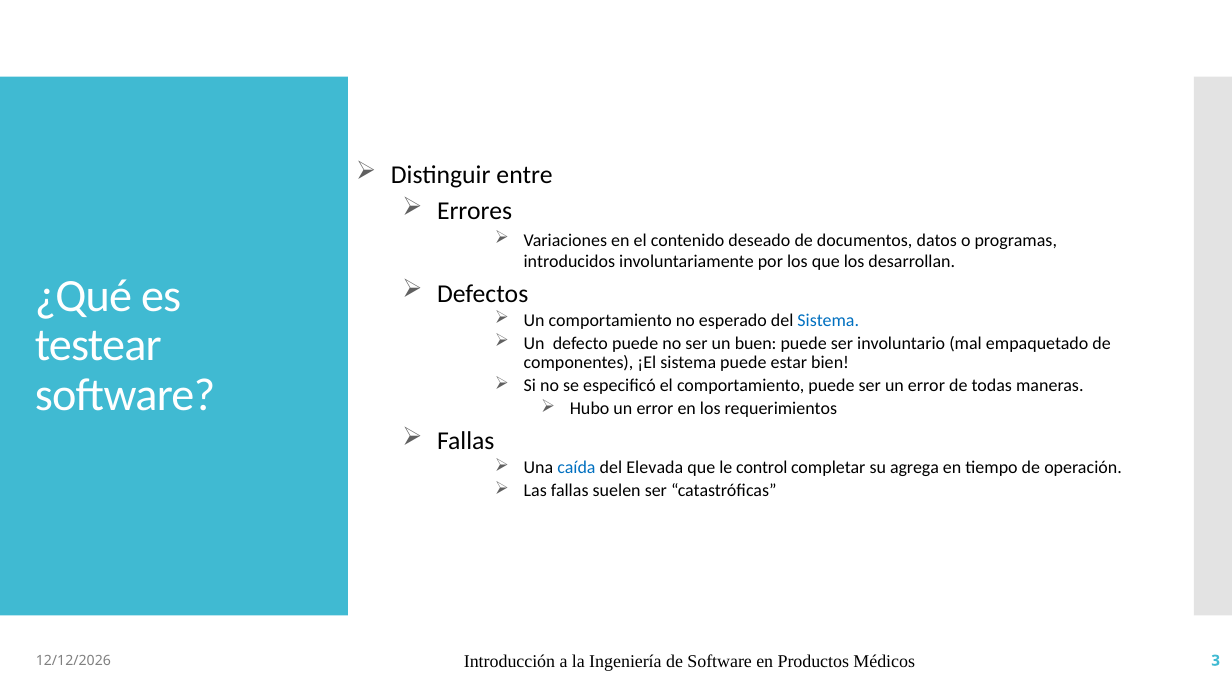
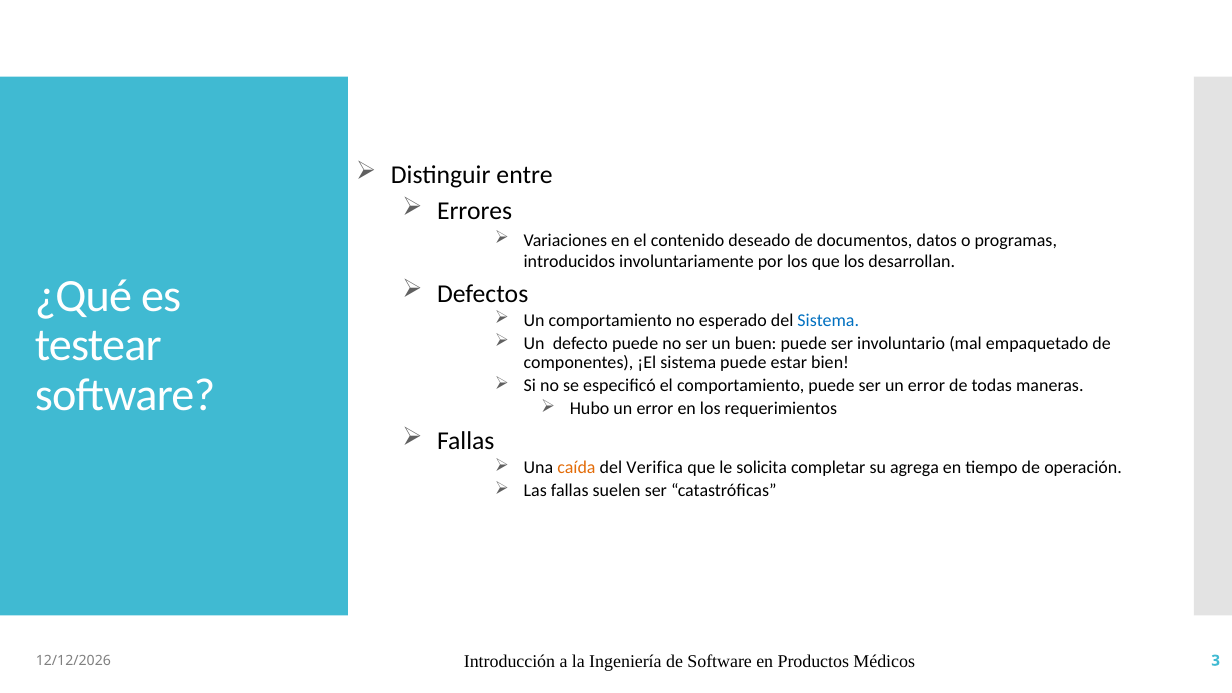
caída colour: blue -> orange (576, 468)
Elevada: Elevada -> Verifica (655, 468)
control: control -> solicita (762, 468)
